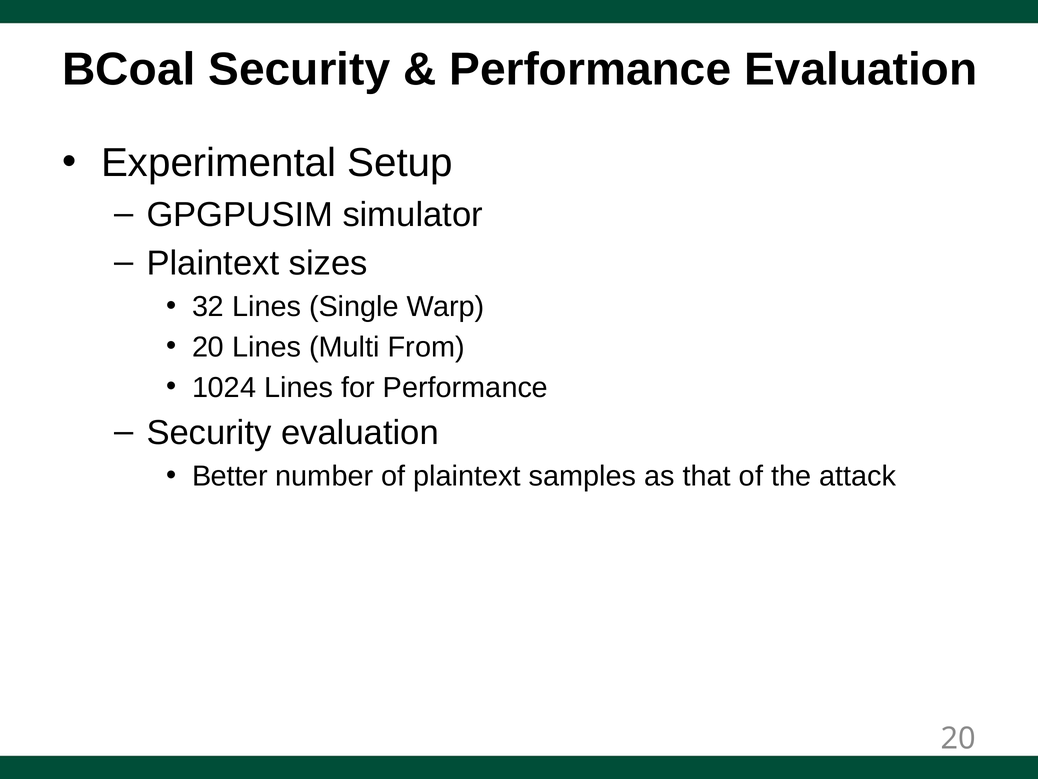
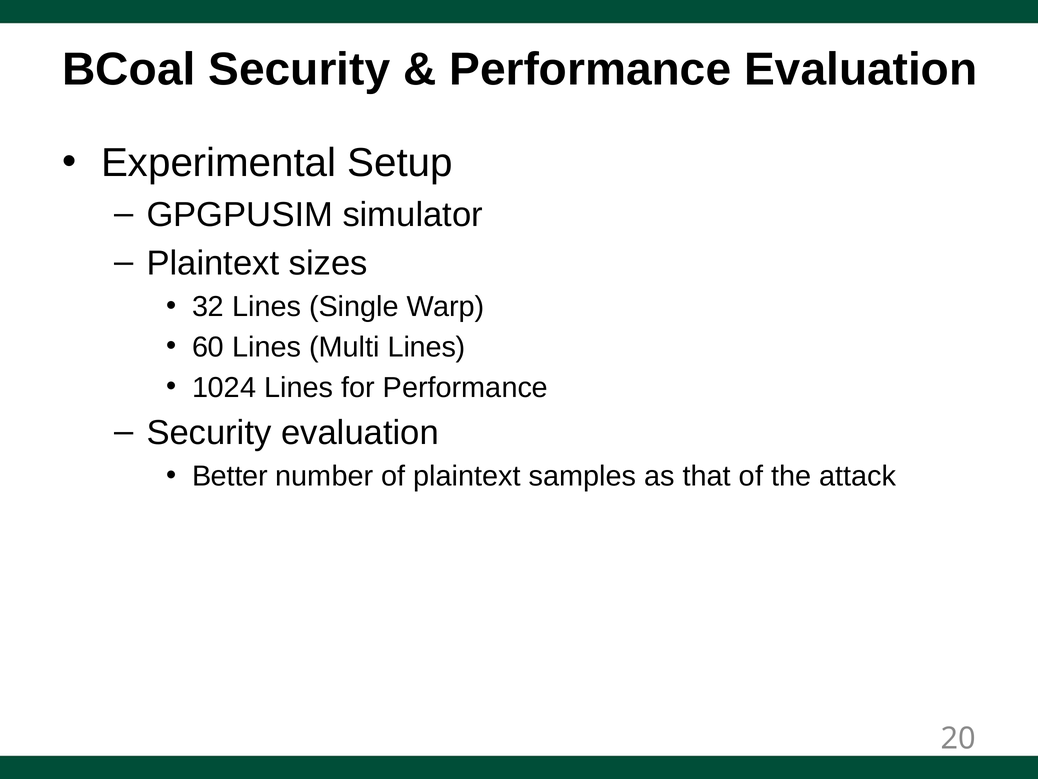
20: 20 -> 60 (208, 347)
Multi From: From -> Lines (427, 347)
